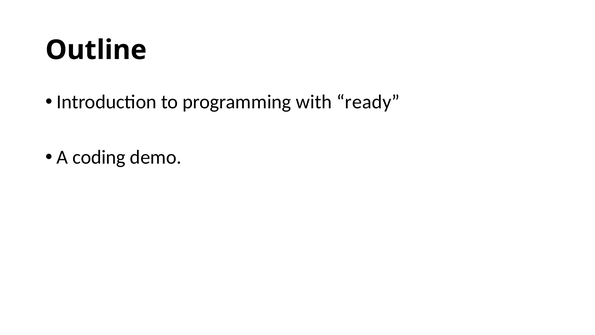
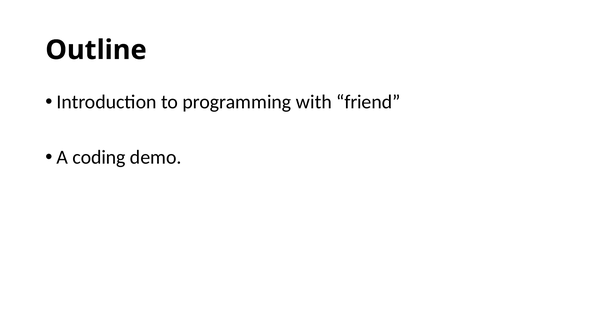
ready: ready -> friend (368, 102)
